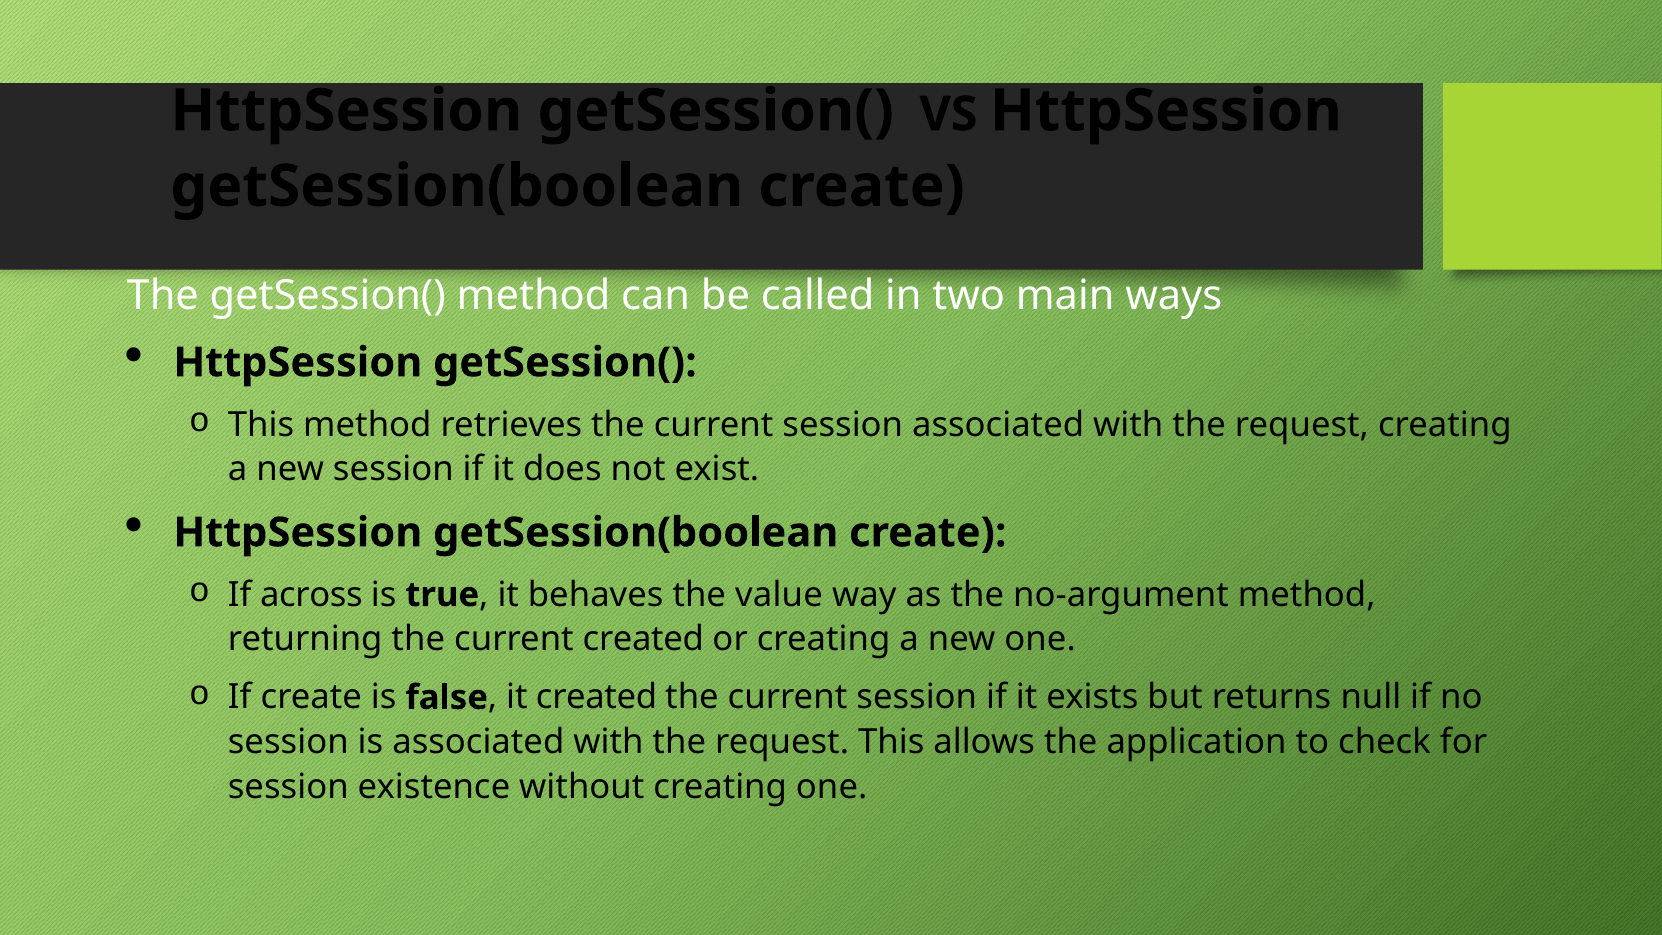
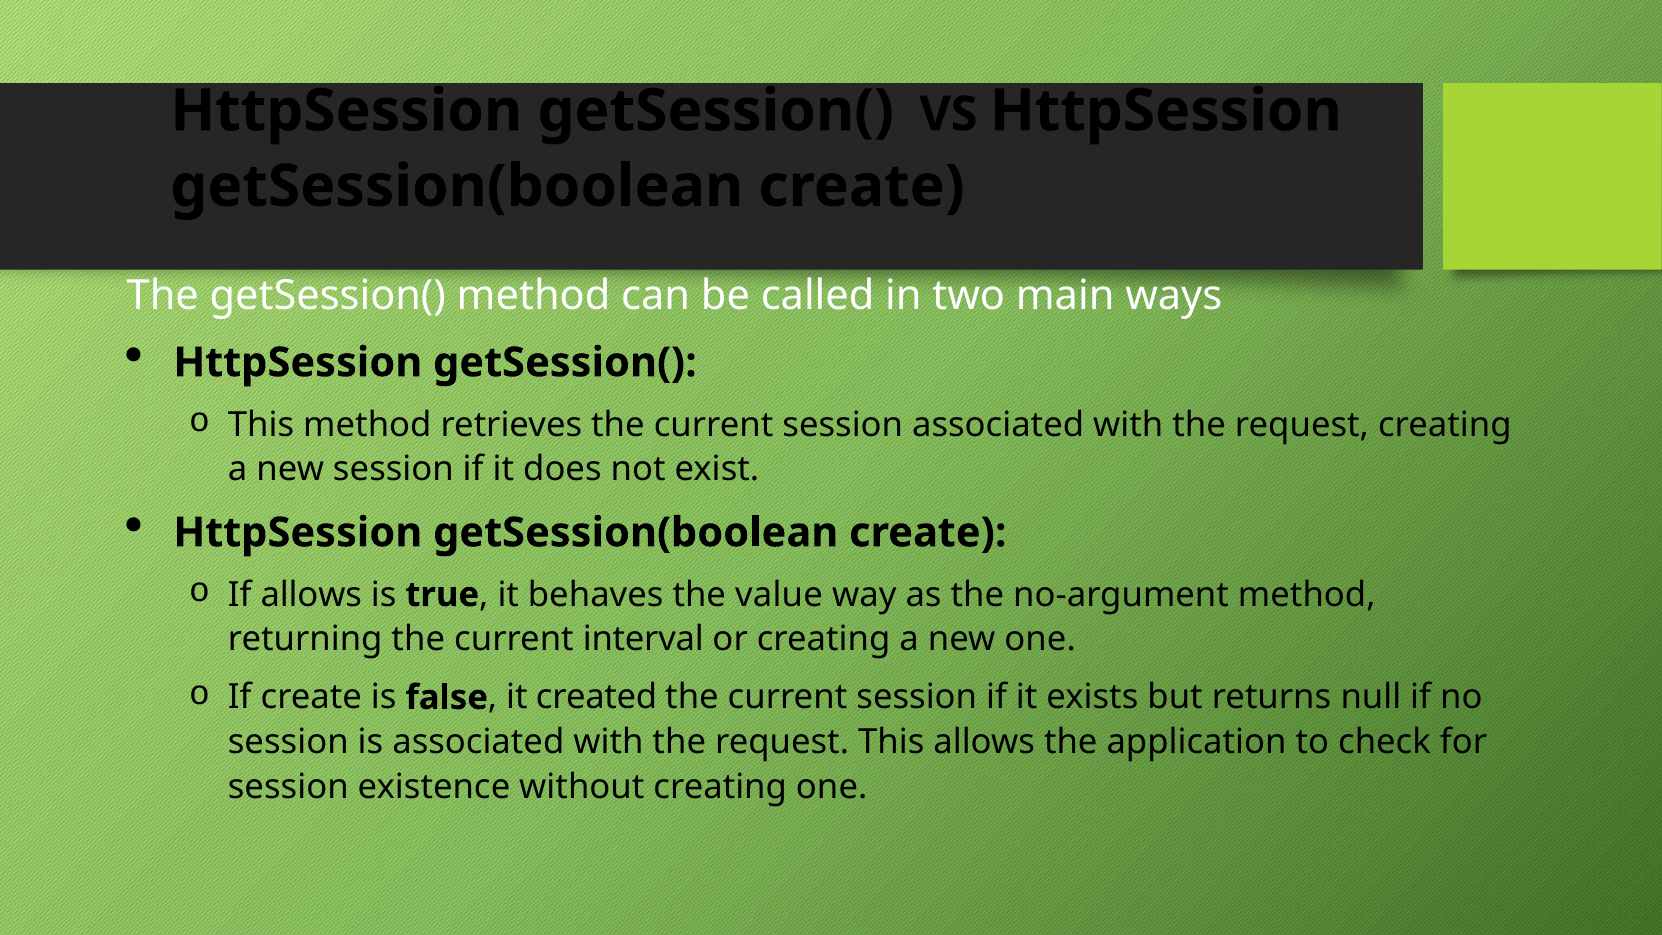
If across: across -> allows (311, 595)
current created: created -> interval (643, 639)
